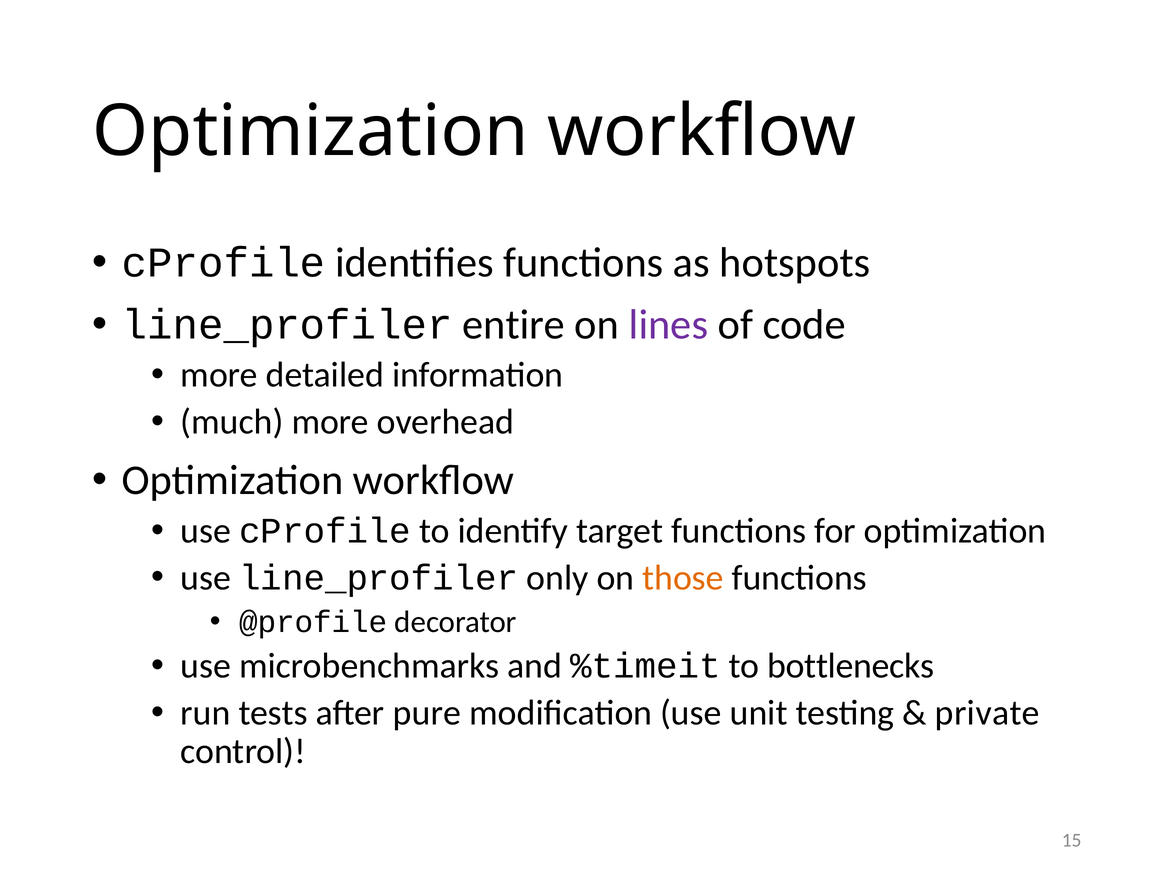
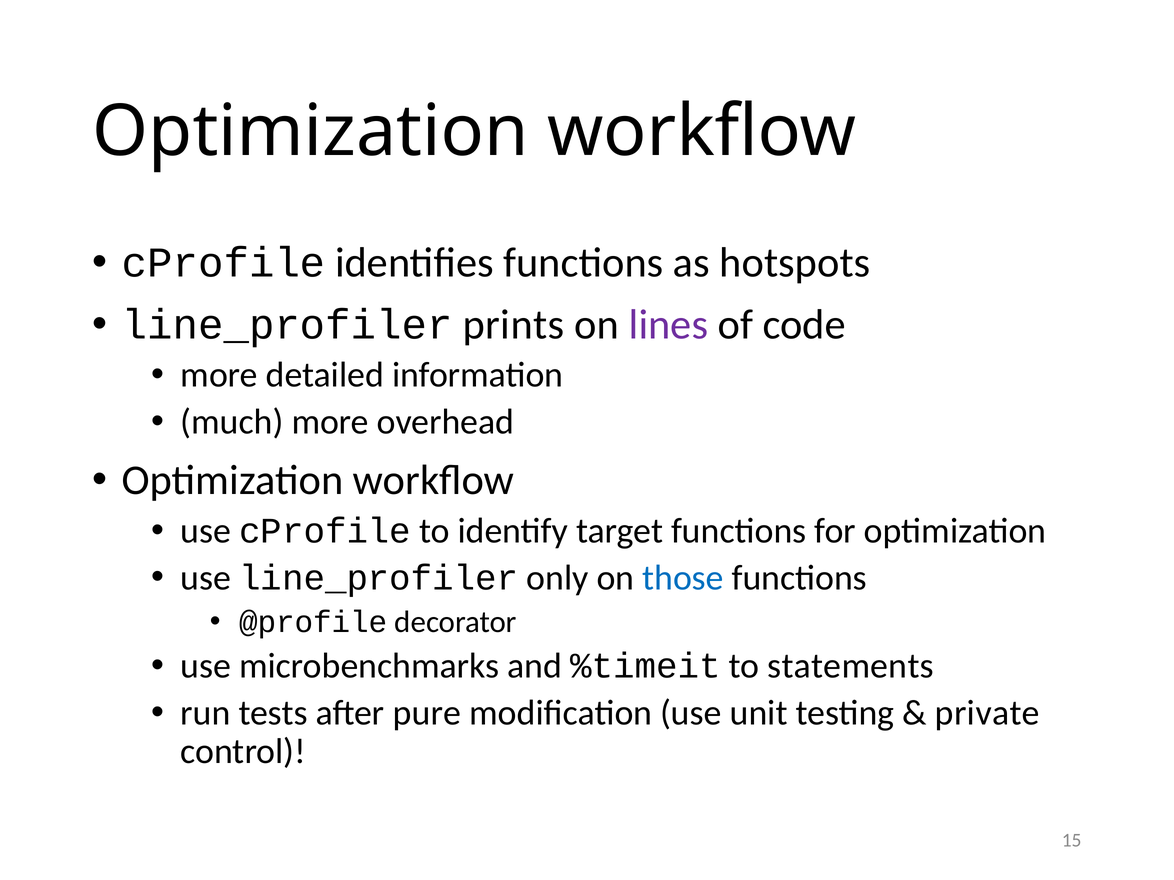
entire: entire -> prints (513, 325)
those colour: orange -> blue (683, 578)
bottlenecks: bottlenecks -> statements (851, 666)
